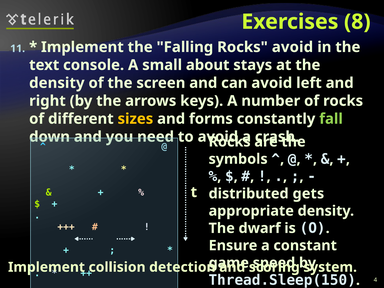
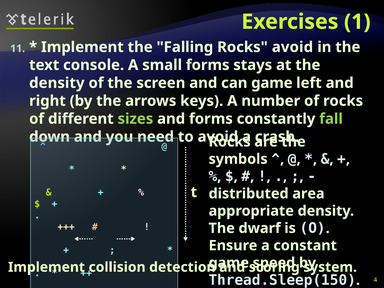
8: 8 -> 1 (357, 22)
small about: about -> forms (208, 65)
can avoid: avoid -> game (272, 83)
sizes colour: yellow -> light green (135, 119)
gets: gets -> area (308, 194)
